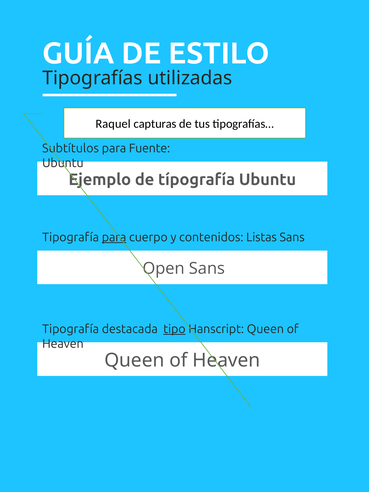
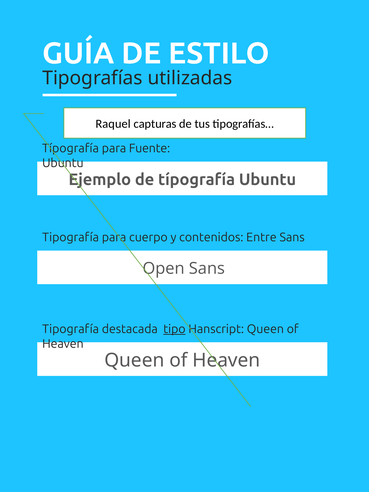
Subtítulos: Subtítulos -> Típografía (71, 148)
para underline: present -> none (114, 237)
Listas: Listas -> Entre (261, 237)
